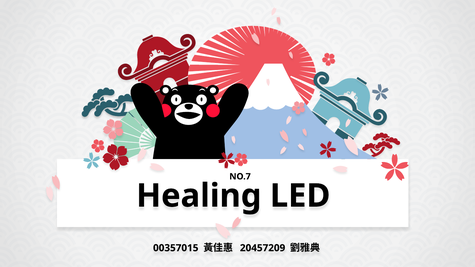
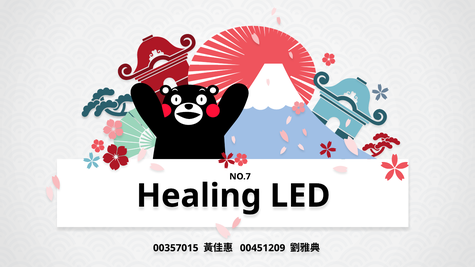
20457209: 20457209 -> 00451209 (263, 248)
